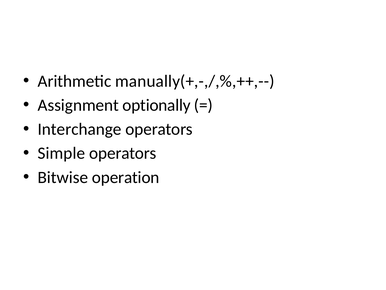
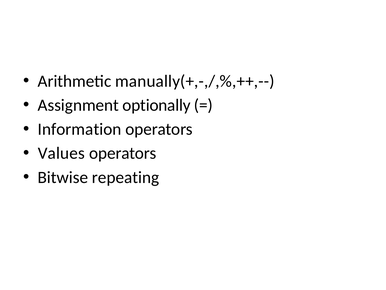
Interchange: Interchange -> Information (80, 129)
Simple: Simple -> Values (61, 153)
operation: operation -> repeating (126, 177)
